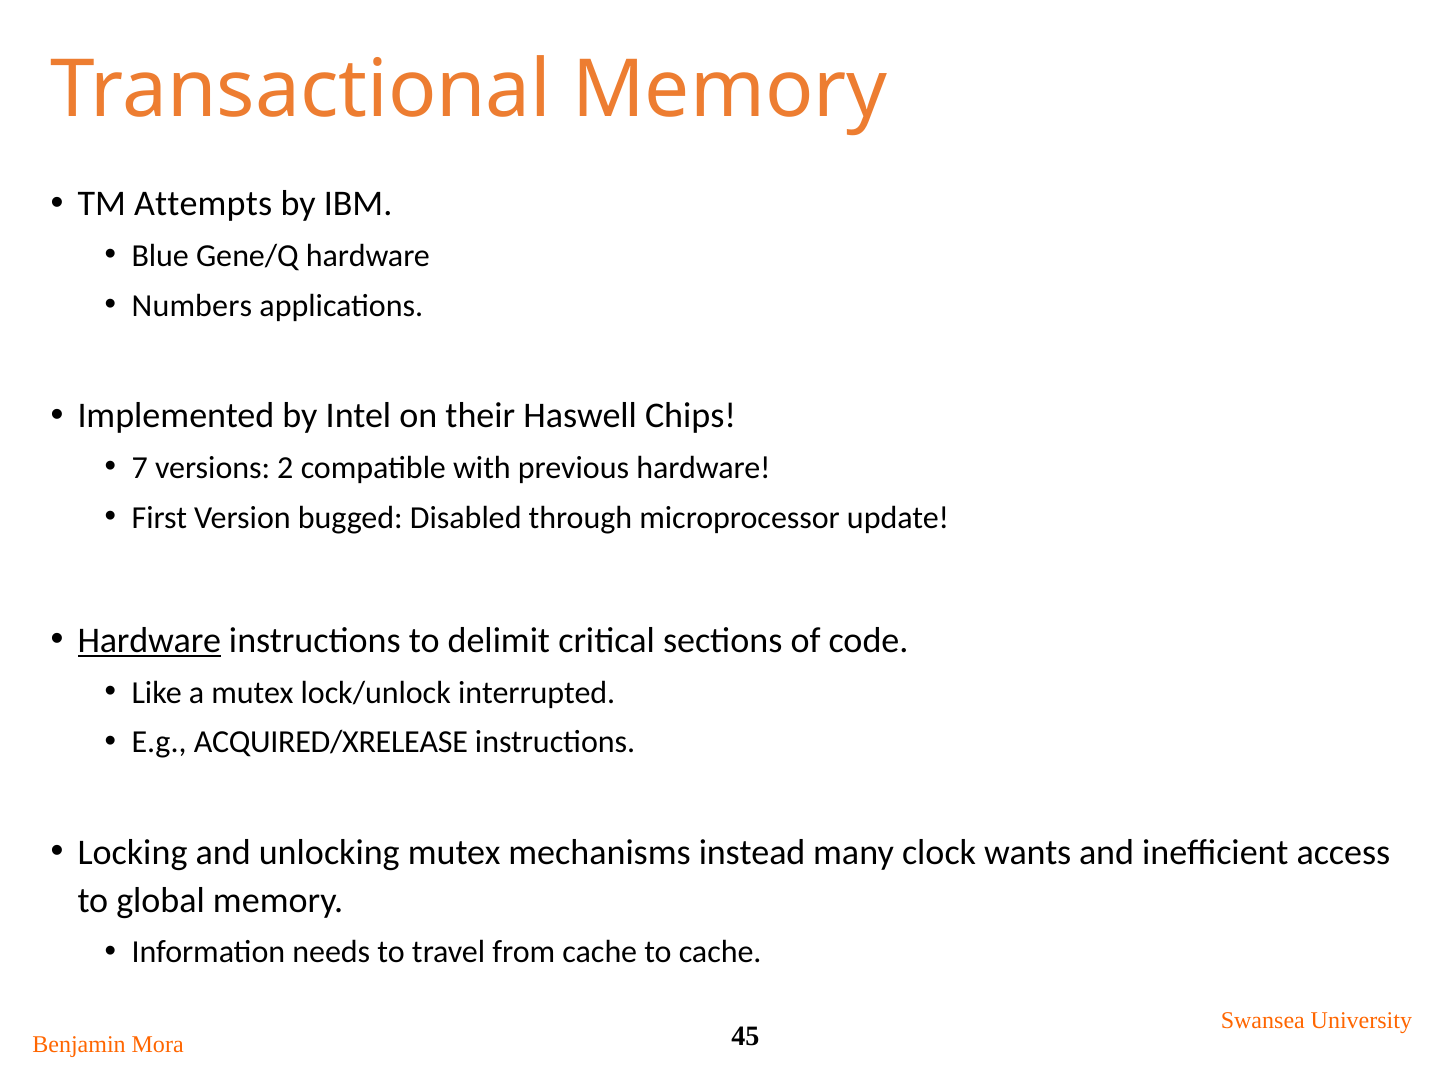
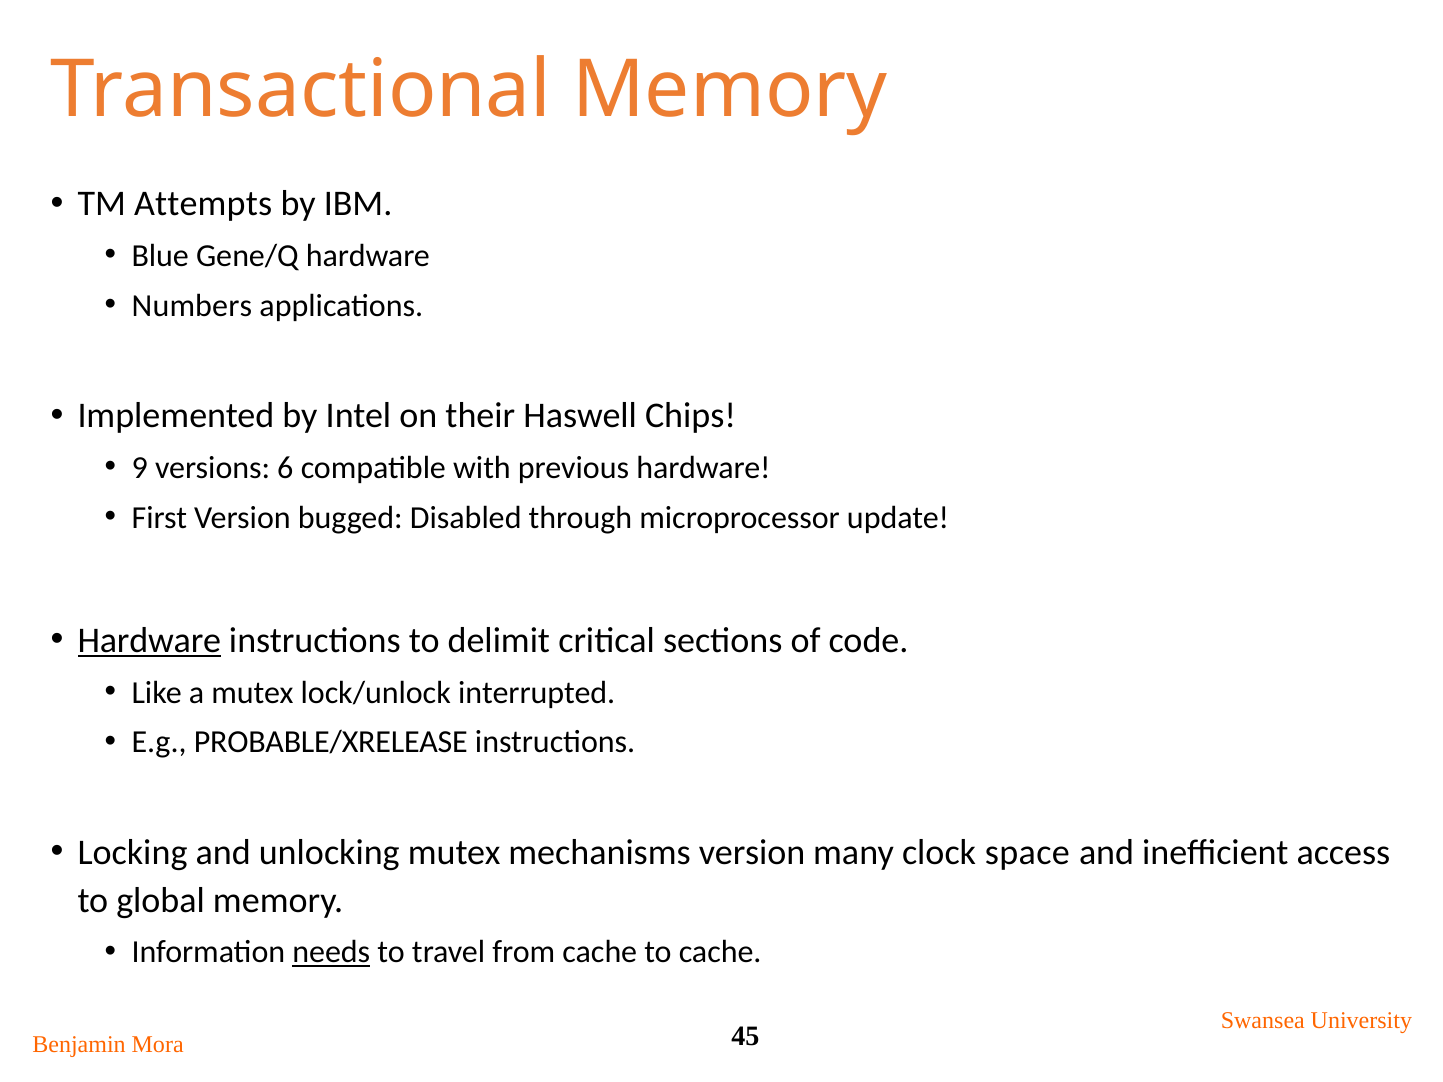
7: 7 -> 9 (140, 468)
2: 2 -> 6 (285, 468)
ACQUIRED/XRELEASE: ACQUIRED/XRELEASE -> PROBABLE/XRELEASE (331, 743)
mechanisms instead: instead -> version (752, 853)
wants: wants -> space (1027, 853)
needs underline: none -> present (331, 952)
